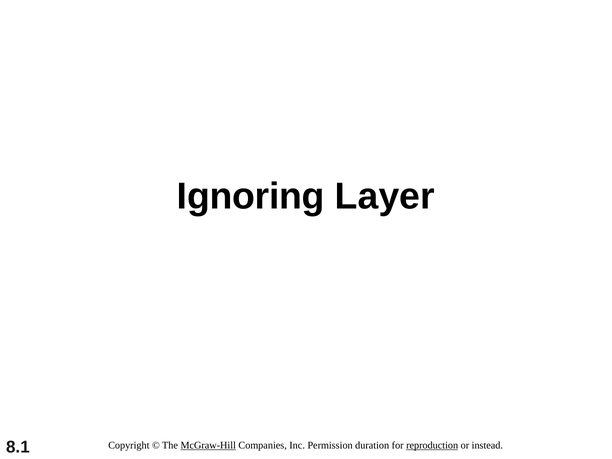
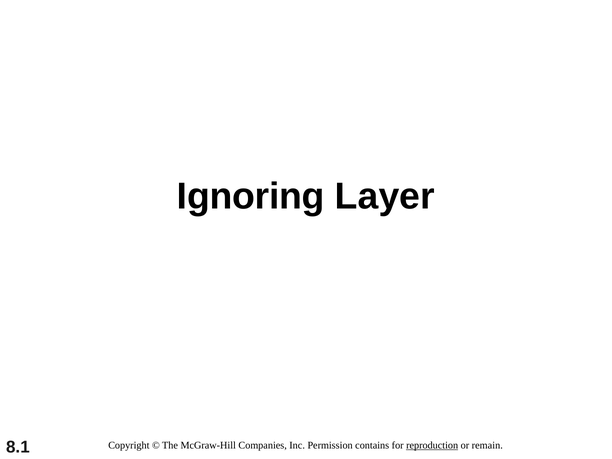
McGraw-Hill underline: present -> none (208, 445)
duration: duration -> contains (372, 445)
instead: instead -> remain (487, 445)
